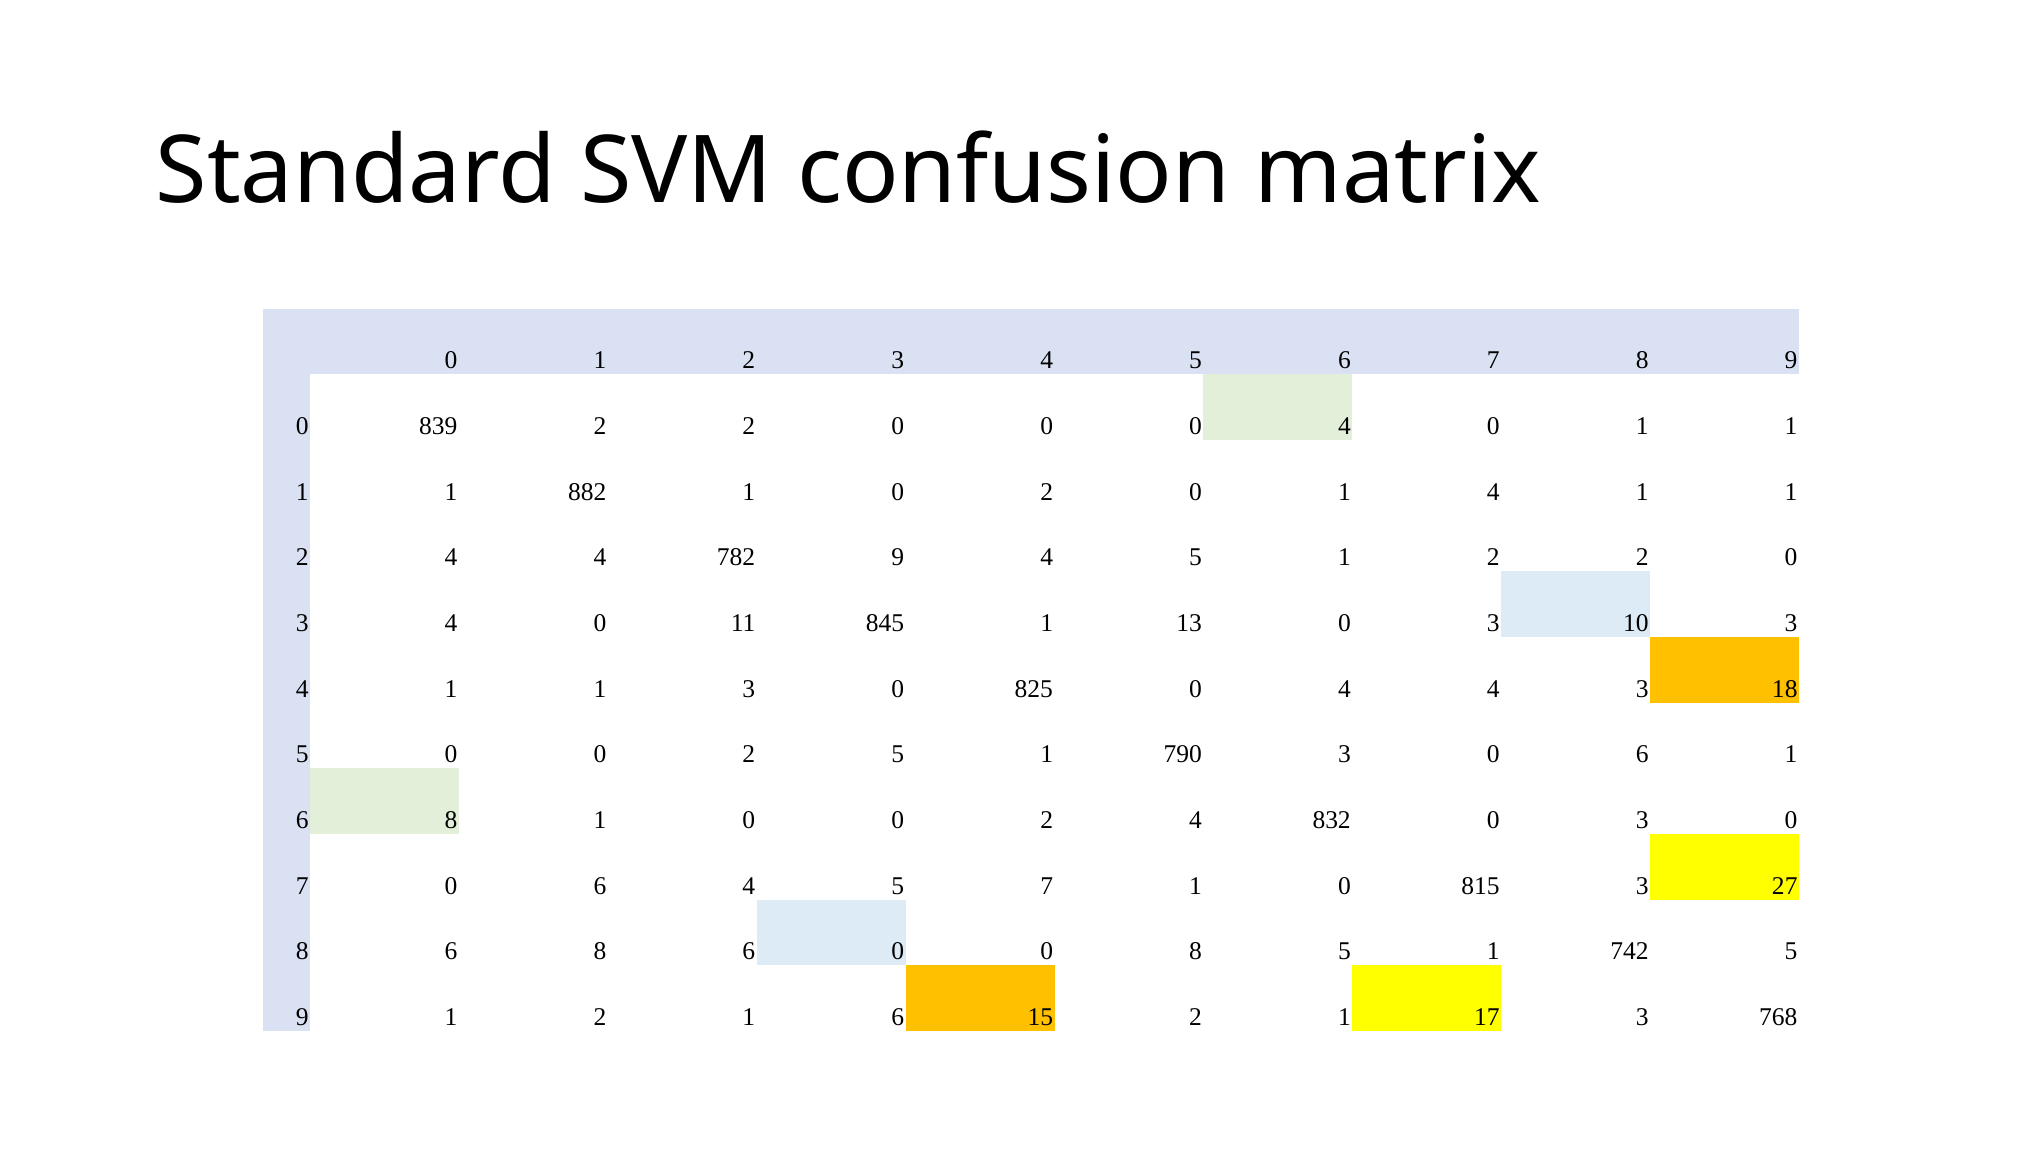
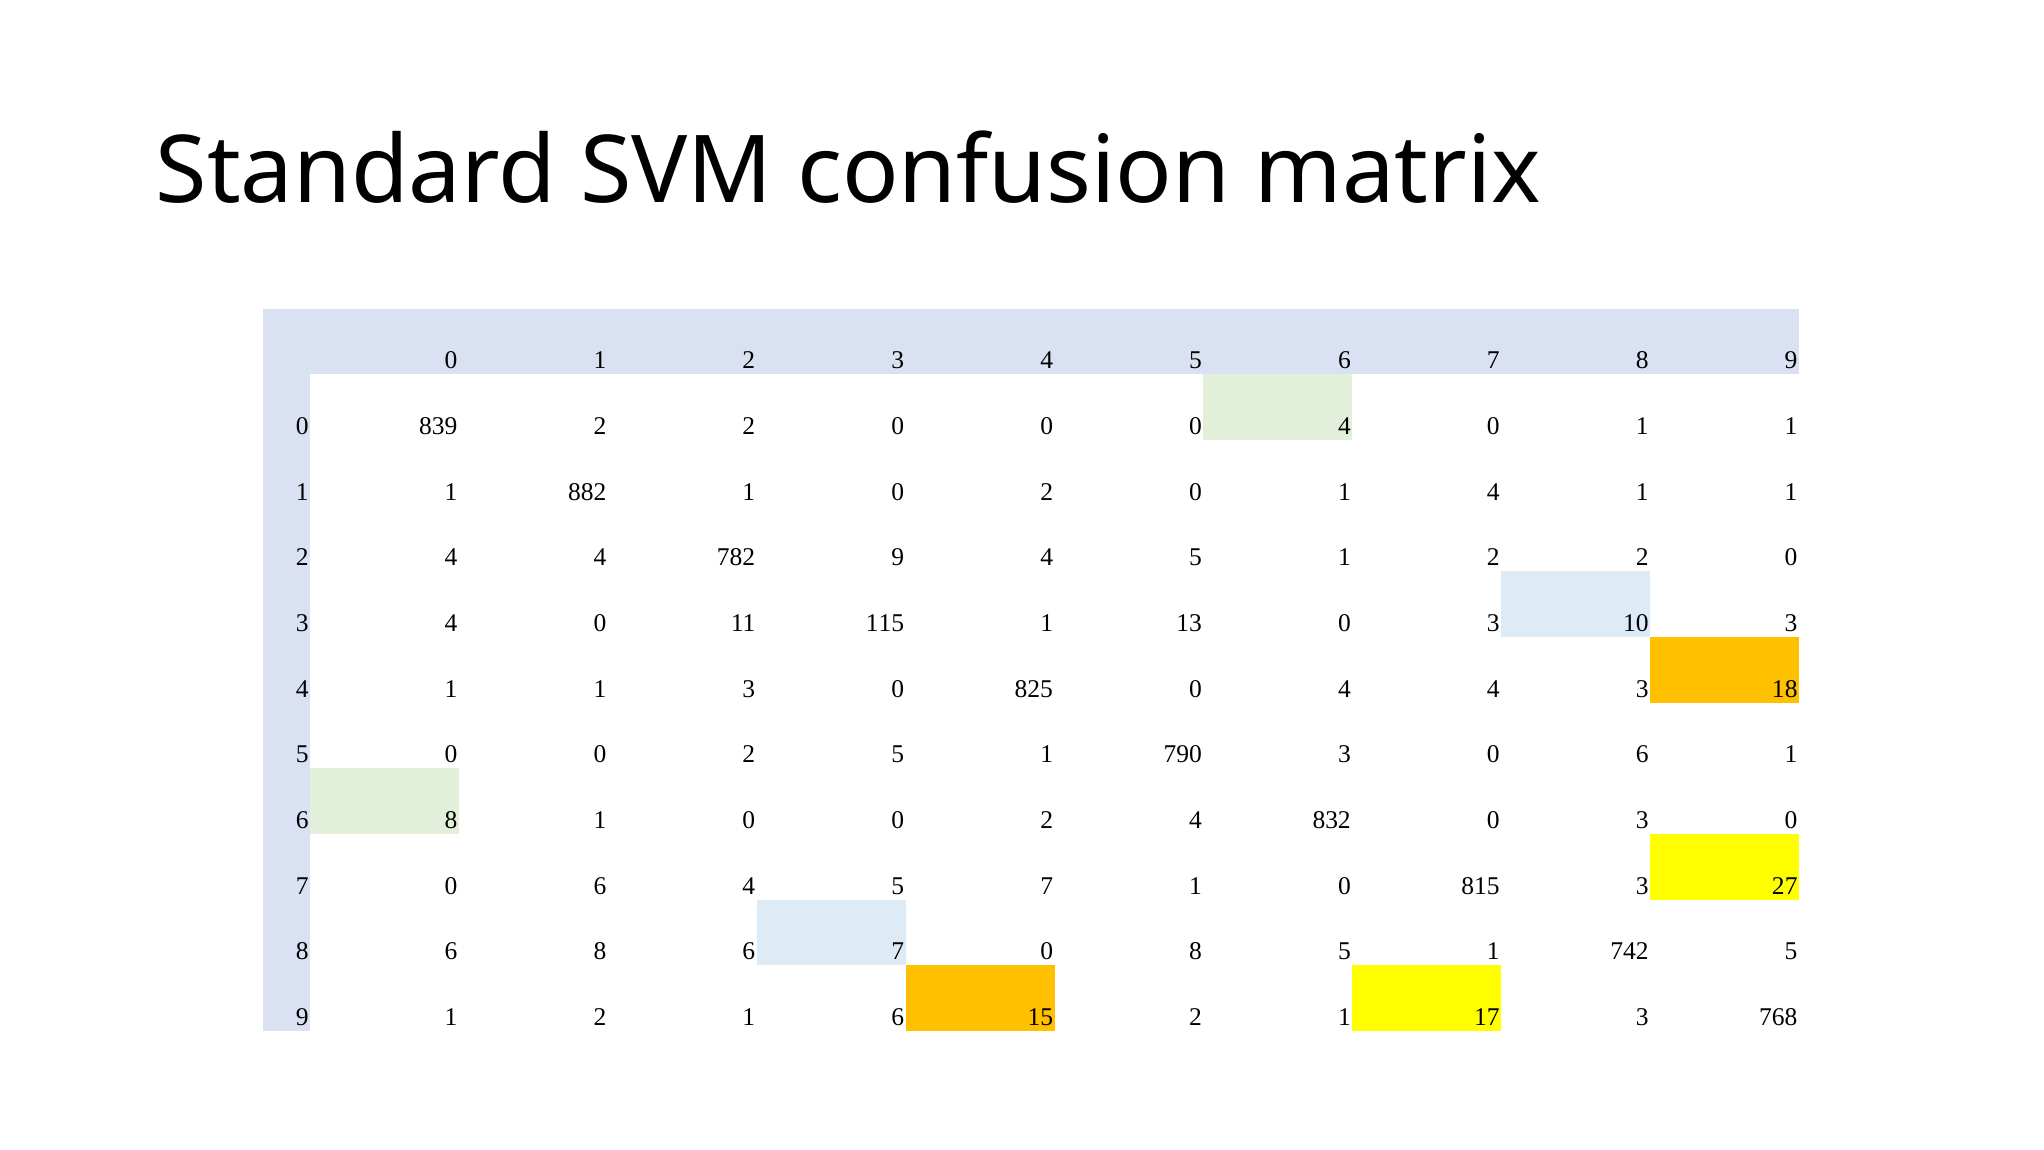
845: 845 -> 115 (885, 623)
8 6 0: 0 -> 7 (898, 951)
